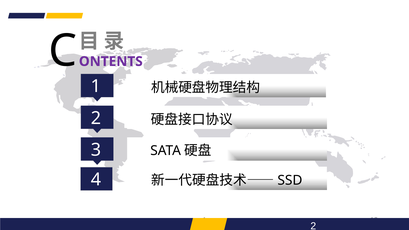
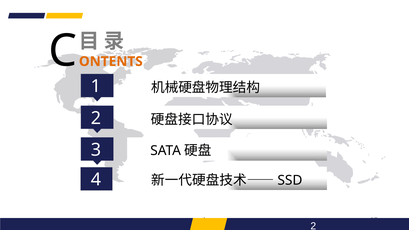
ONTENTS colour: purple -> orange (111, 61)
